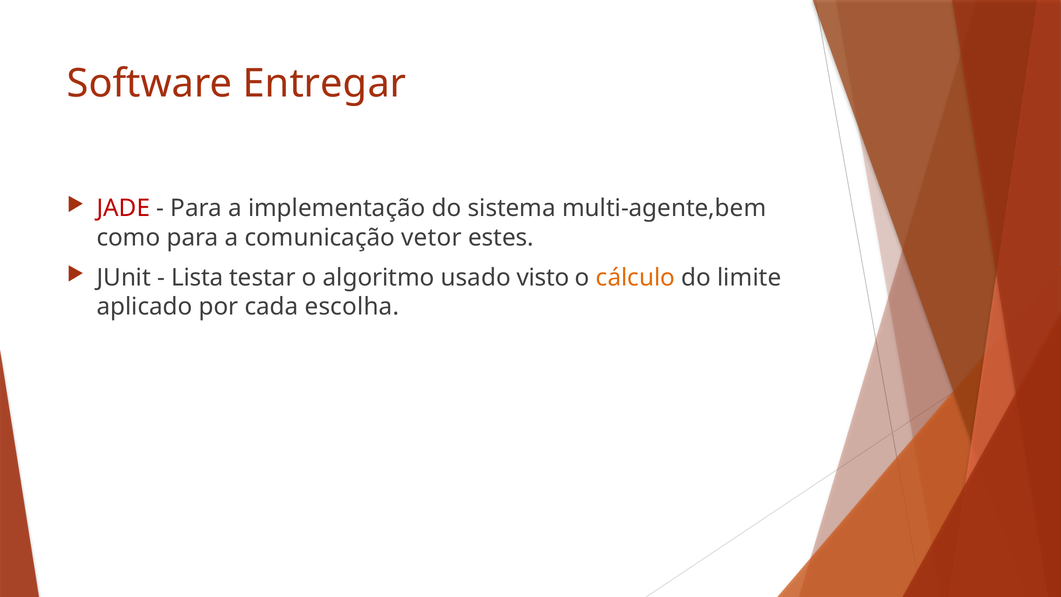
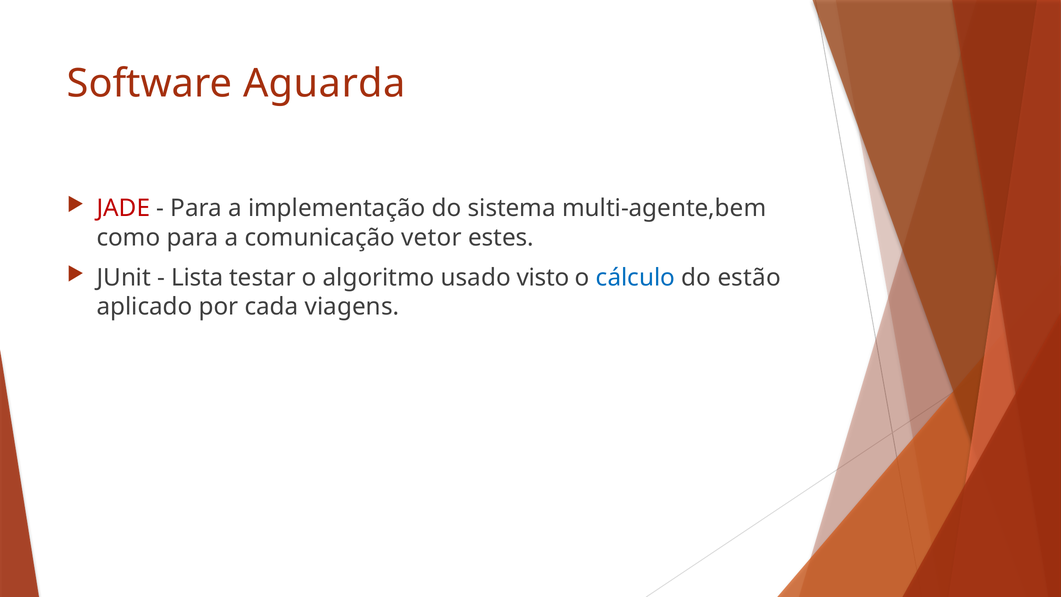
Entregar: Entregar -> Aguarda (324, 84)
cálculo colour: orange -> blue (635, 278)
limite: limite -> estão (749, 278)
escolha: escolha -> viagens (352, 307)
